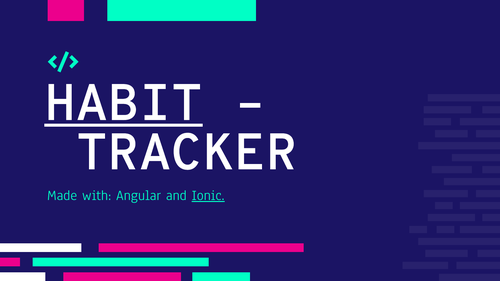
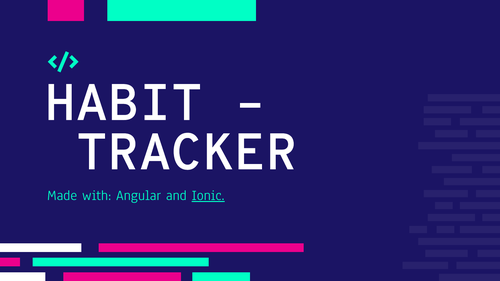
HABIT underline: present -> none (123, 103)
